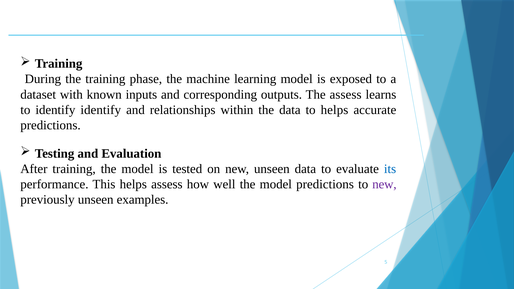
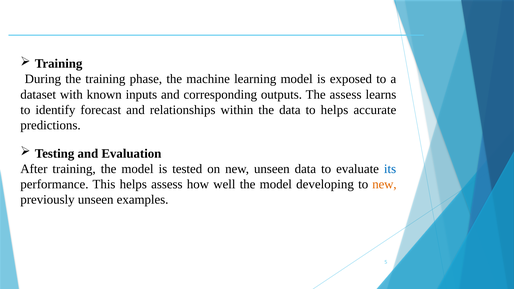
identify identify: identify -> forecast (101, 110)
model predictions: predictions -> developing (325, 184)
new colour: purple -> orange (384, 184)
